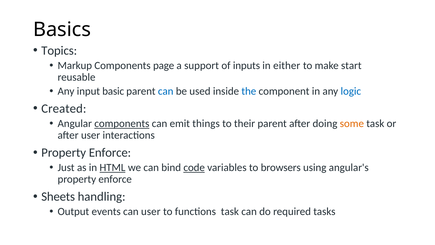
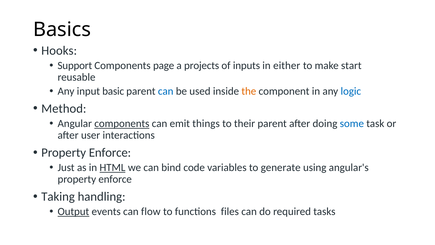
Topics: Topics -> Hooks (59, 51)
Markup: Markup -> Support (75, 66)
support: support -> projects (202, 66)
the colour: blue -> orange (249, 91)
Created: Created -> Method (64, 108)
some colour: orange -> blue (352, 123)
code underline: present -> none (194, 167)
browsers: browsers -> generate (281, 167)
Sheets: Sheets -> Taking (58, 196)
Output underline: none -> present (73, 211)
can user: user -> flow (151, 211)
functions task: task -> files (230, 211)
